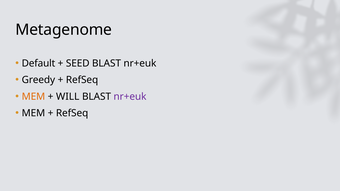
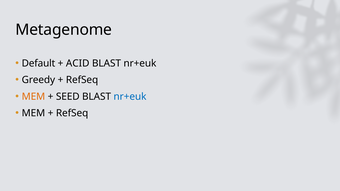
SEED: SEED -> ACID (78, 63)
WILL: WILL -> SEED (68, 97)
nr+euk colour: purple -> blue (130, 97)
